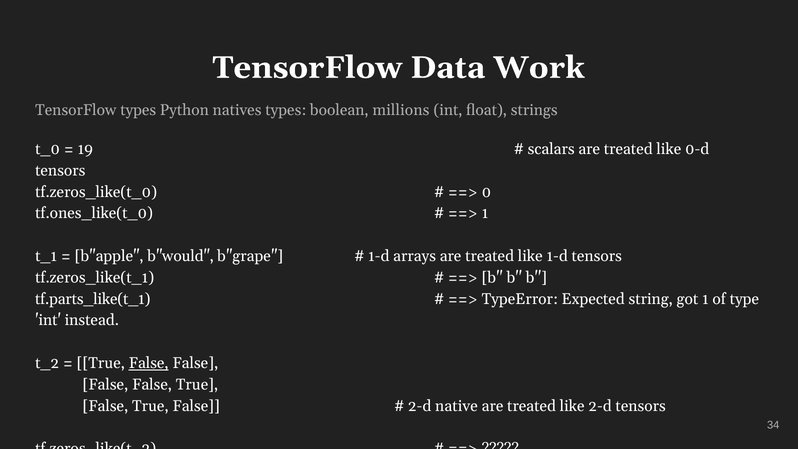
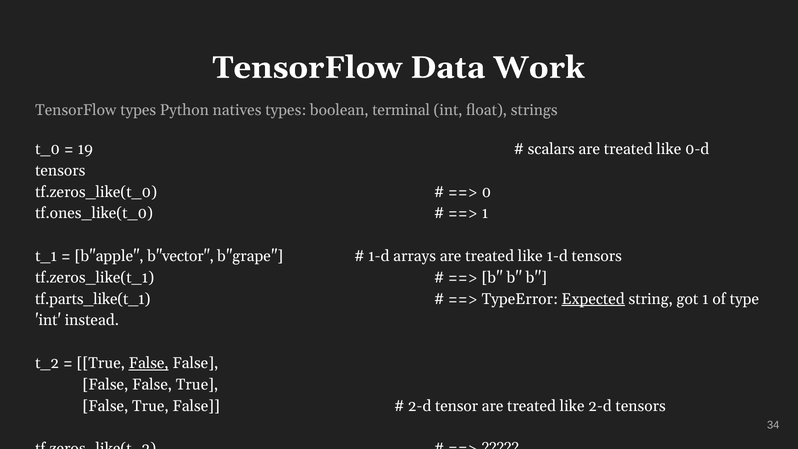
millions: millions -> terminal (401, 110)
b"would: b"would -> b"vector (181, 256)
Expected underline: none -> present (593, 299)
native: native -> tensor (457, 406)
